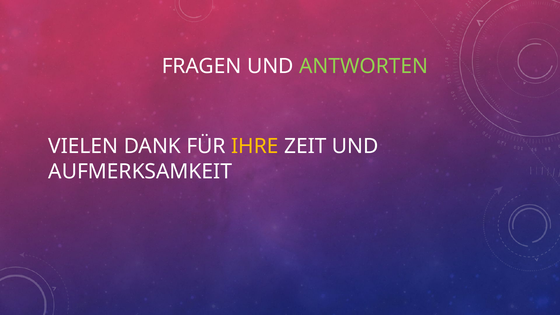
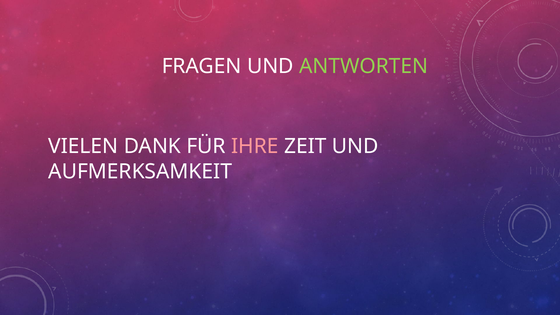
IHRE colour: yellow -> pink (255, 146)
